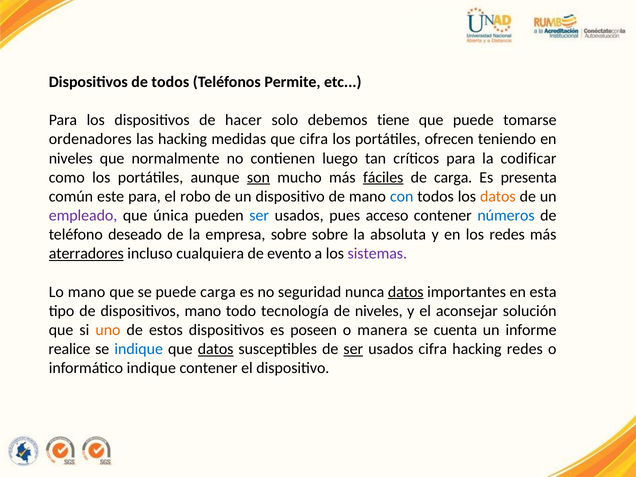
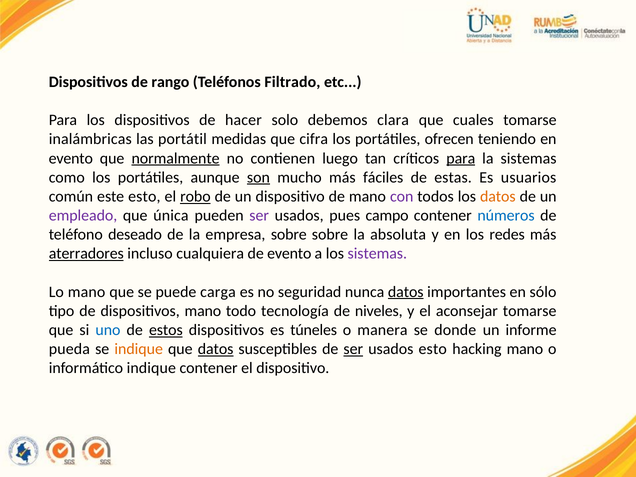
de todos: todos -> rango (170, 82)
Permite: Permite -> Filtrado (292, 82)
tiene: tiene -> clara (393, 120)
que puede: puede -> cuales (473, 120)
ordenadores: ordenadores -> inalámbricas (90, 139)
las hacking: hacking -> portátil (182, 139)
niveles: niveles -> evento (71, 158)
normalmente underline: none -> present (176, 158)
para underline: none -> present (461, 158)
la codificar: codificar -> sistemas (529, 158)
fáciles underline: present -> none (383, 177)
de carga: carga -> estas (453, 177)
presenta: presenta -> usuarios (529, 177)
este para: para -> esto (144, 196)
robo underline: none -> present (195, 196)
con colour: blue -> purple (402, 196)
ser colour: blue -> purple (259, 216)
acceso: acceso -> campo (387, 216)
esta: esta -> sólo (543, 292)
aconsejar solución: solución -> tomarse (530, 311)
uno colour: orange -> blue (108, 330)
estos underline: none -> present (166, 330)
poseen: poseen -> túneles (314, 330)
cuenta: cuenta -> donde (455, 330)
realice: realice -> pueda (69, 349)
indique colour: blue -> orange (139, 349)
usados cifra: cifra -> esto (433, 349)
hacking redes: redes -> mano (525, 349)
